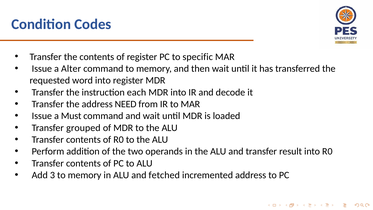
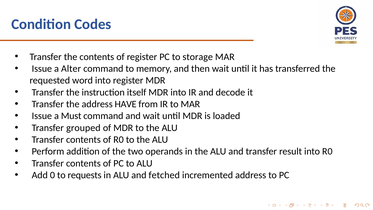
specific: specific -> storage (198, 57)
each: each -> itself (137, 92)
NEED: NEED -> HAVE (126, 104)
3: 3 -> 0 (52, 175)
memory: memory -> requests (85, 175)
